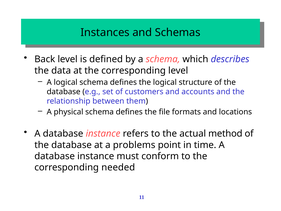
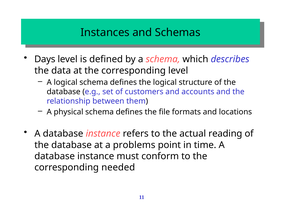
Back: Back -> Days (45, 59)
method: method -> reading (225, 134)
